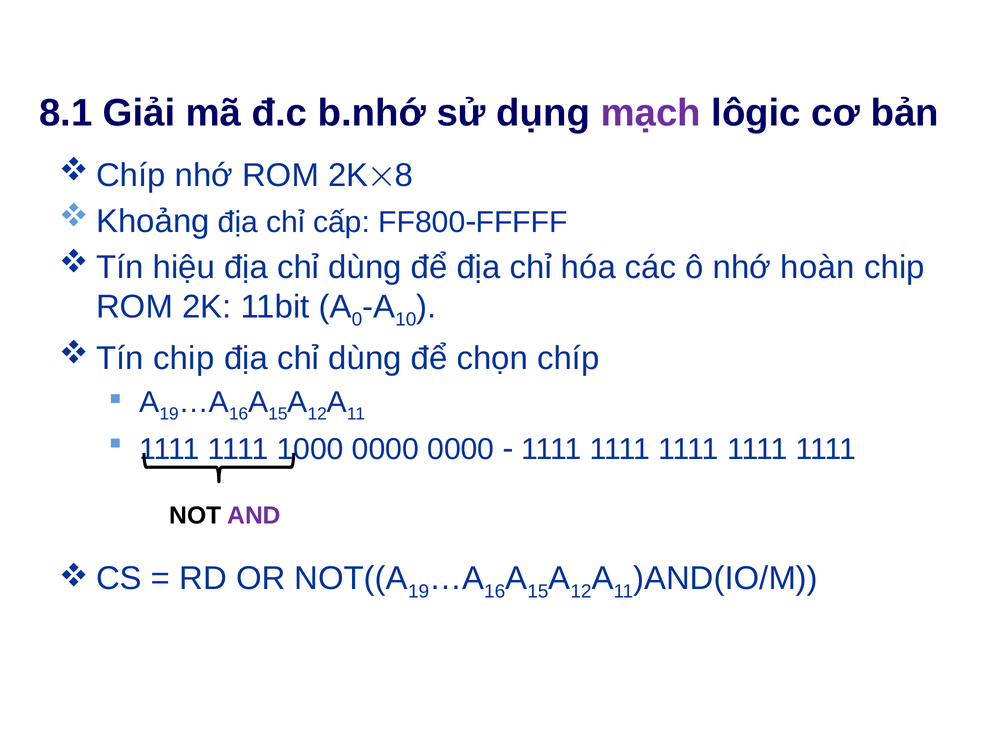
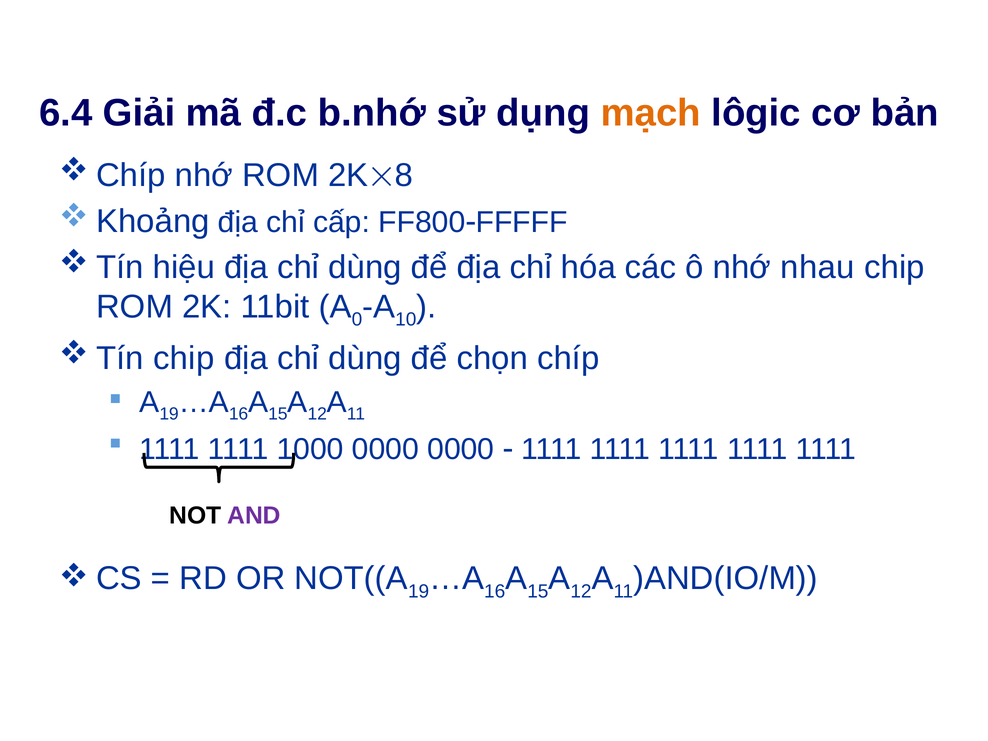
8.1: 8.1 -> 6.4 (66, 113)
mạch colour: purple -> orange (651, 113)
hoàn: hoàn -> nhau (818, 267)
